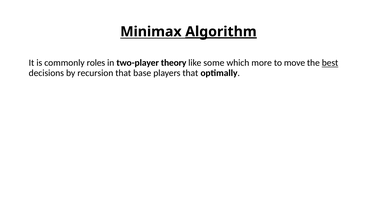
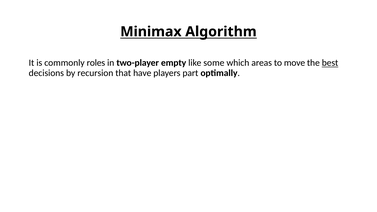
Algorithm underline: present -> none (221, 32)
theory: theory -> empty (174, 63)
more: more -> areas (262, 63)
base: base -> have (142, 73)
players that: that -> part (190, 73)
